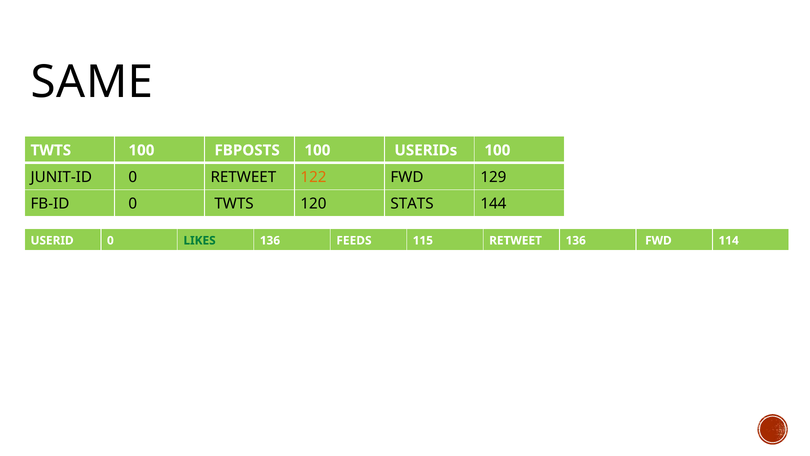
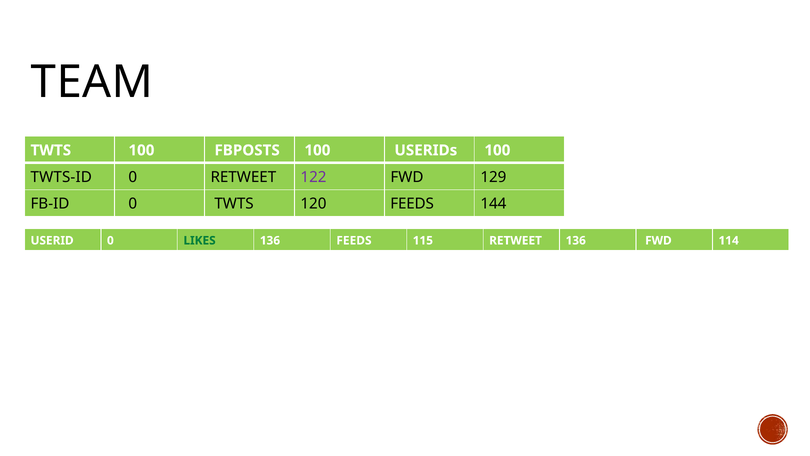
SAME: SAME -> TEAM (92, 82)
JUNIT-ID: JUNIT-ID -> TWTS-ID (61, 177)
122 colour: orange -> purple (313, 177)
120 STATS: STATS -> FEEDS (412, 204)
